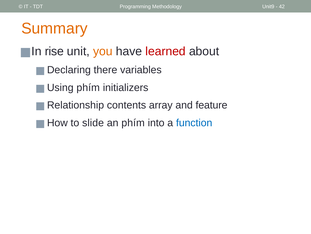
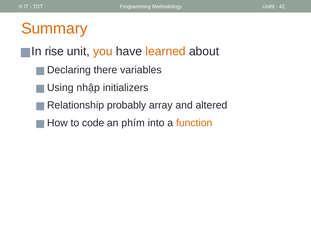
learned colour: red -> orange (166, 51)
phím: phím -> nhập (88, 87)
contents: contents -> probably (127, 105)
feature: feature -> altered (211, 105)
slide: slide -> code (93, 123)
function colour: blue -> orange (194, 123)
